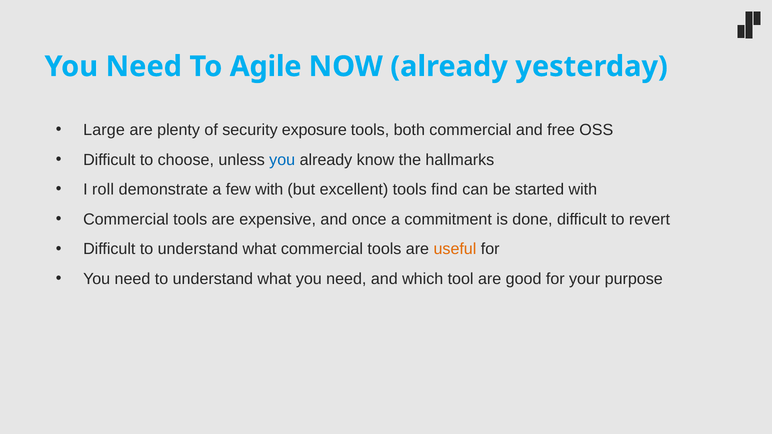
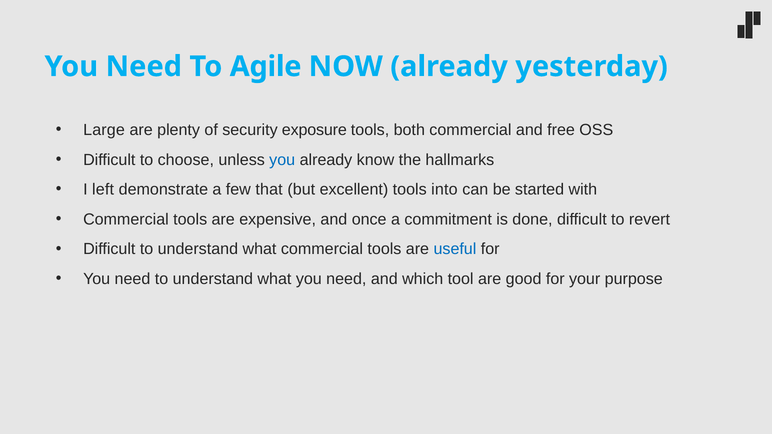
roll: roll -> left (103, 190)
few with: with -> that (269, 190)
find: find -> into (444, 190)
useful colour: orange -> blue (455, 249)
